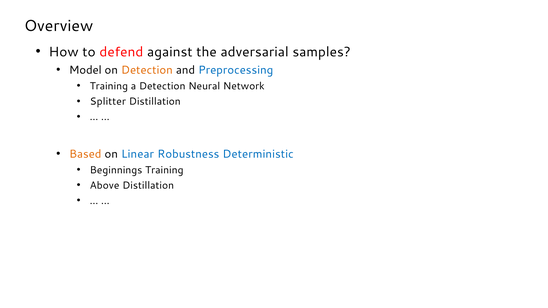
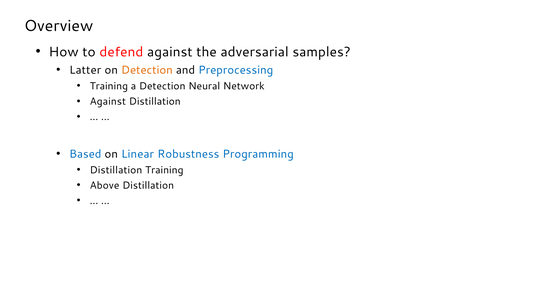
Model: Model -> Latter (85, 70)
Splitter: Splitter -> Against (108, 102)
Based colour: orange -> blue (85, 154)
Deterministic: Deterministic -> Programming (258, 154)
Beginnings: Beginnings -> Distillation (116, 170)
